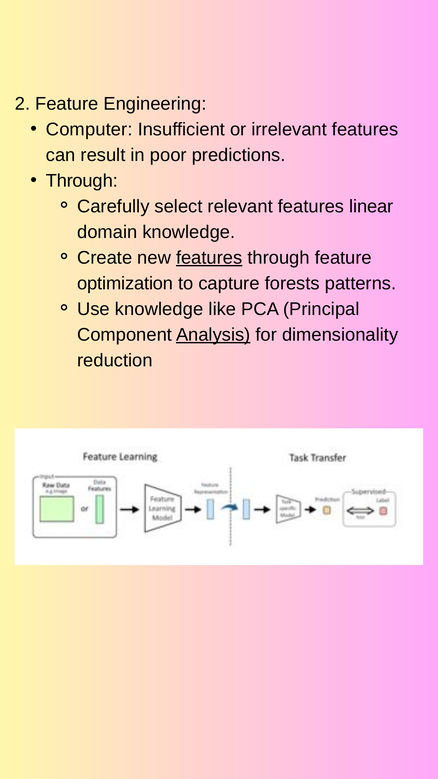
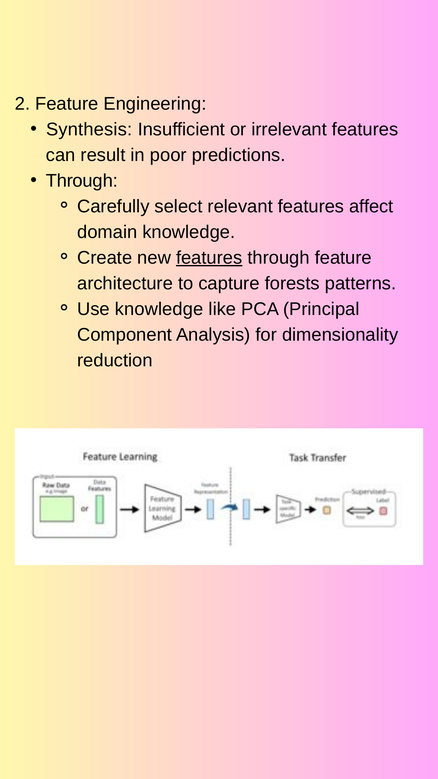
Computer: Computer -> Synthesis (89, 129)
linear: linear -> affect (371, 206)
optimization: optimization -> architecture (125, 283)
Analysis underline: present -> none (213, 335)
